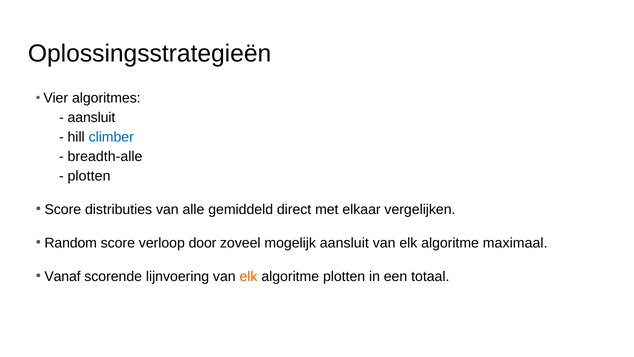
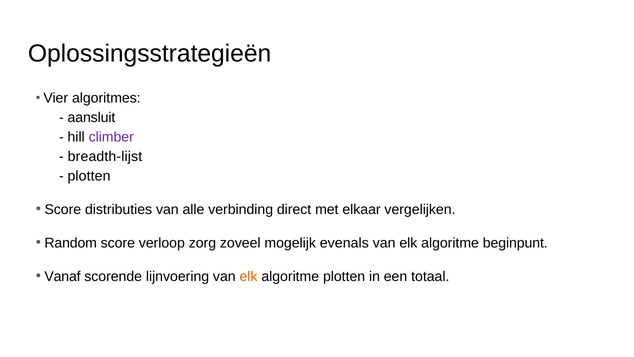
climber colour: blue -> purple (111, 137)
breadth-alle: breadth-alle -> breadth-lijst (105, 156)
gemiddeld: gemiddeld -> verbinding (241, 209)
door: door -> zorg (202, 243)
mogelijk aansluit: aansluit -> evenals (344, 243)
maximaal: maximaal -> beginpunt (515, 243)
